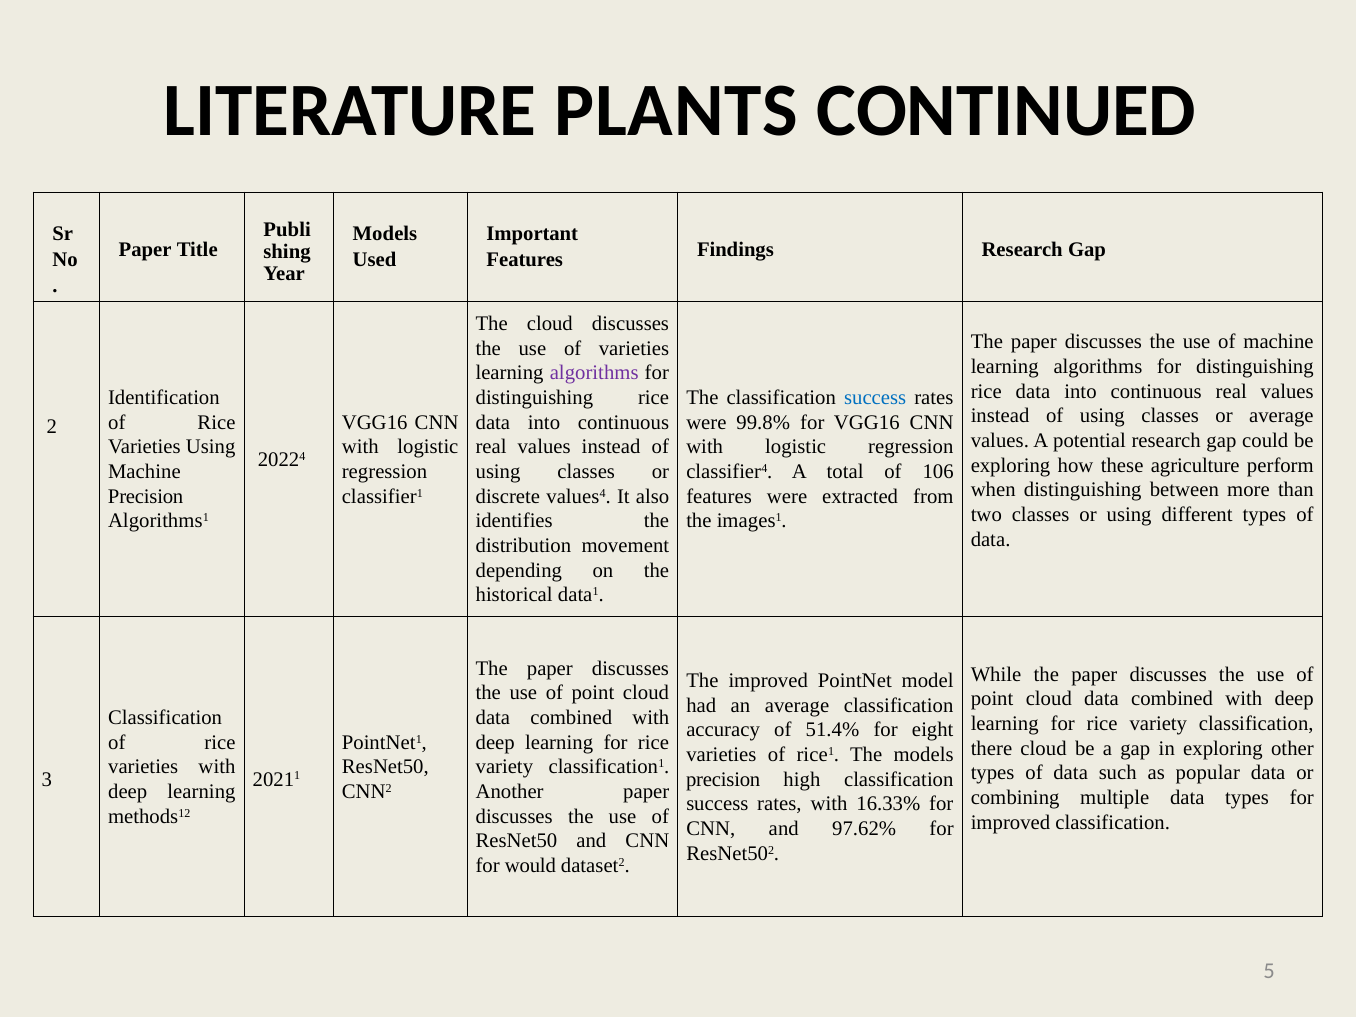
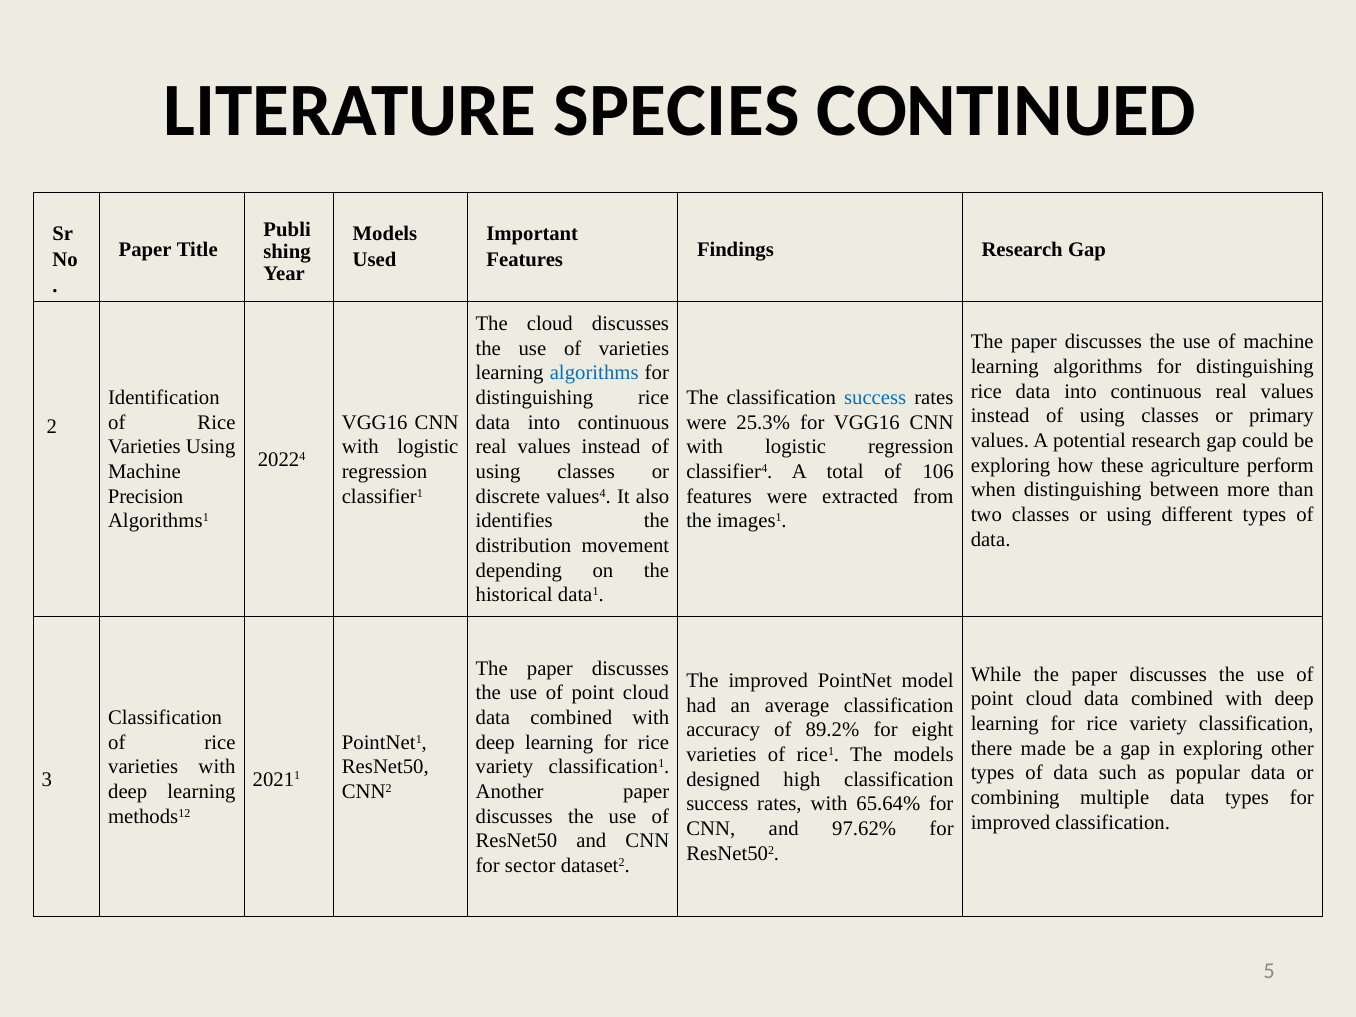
PLANTS: PLANTS -> SPECIES (677, 110)
algorithms colour: purple -> blue (594, 373)
or average: average -> primary (1281, 416)
99.8%: 99.8% -> 25.3% (763, 422)
51.4%: 51.4% -> 89.2% (833, 730)
there cloud: cloud -> made (1043, 748)
precision: precision -> designed (723, 779)
16.33%: 16.33% -> 65.64% (888, 804)
would: would -> sector (530, 866)
